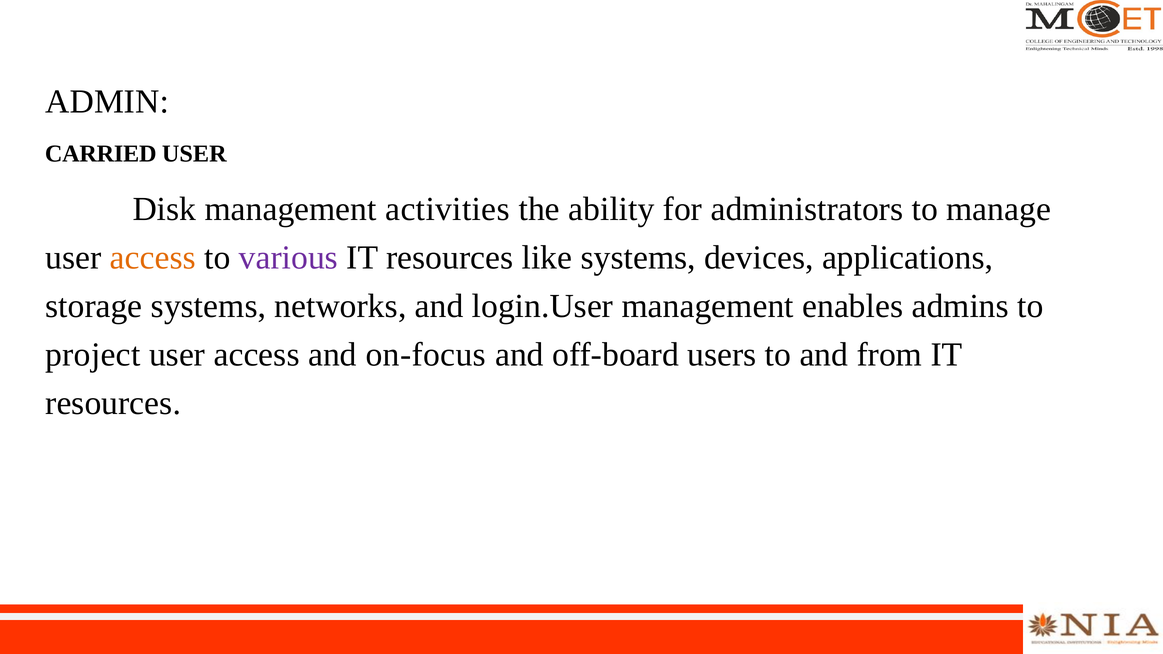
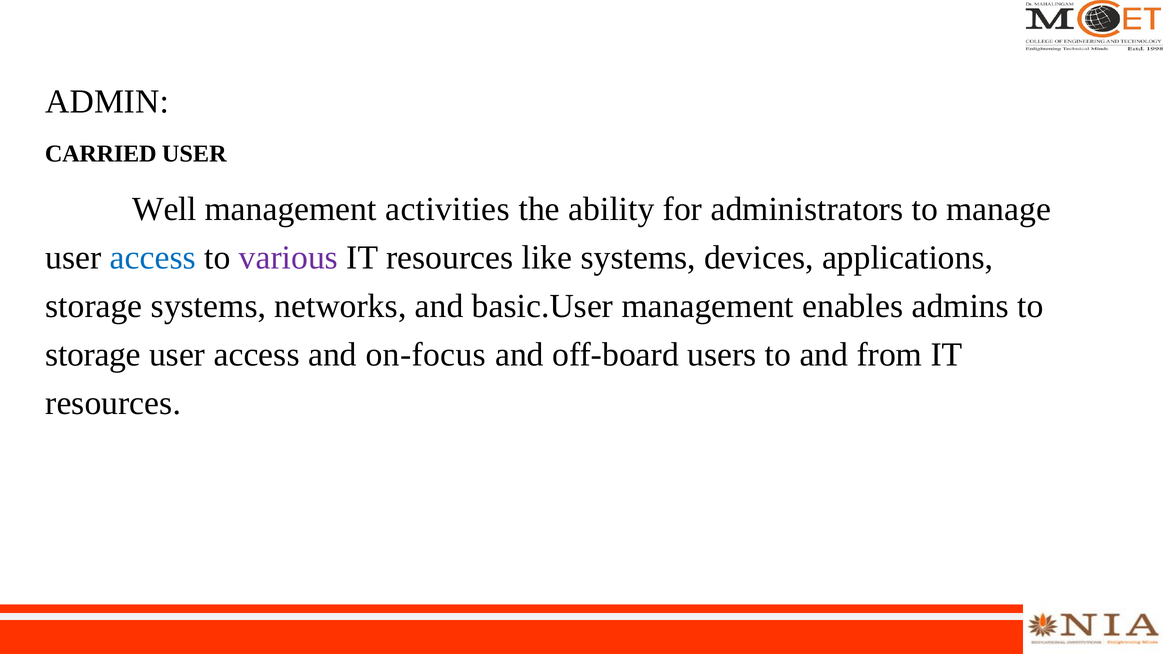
Disk: Disk -> Well (164, 209)
access colour: orange -> blue (153, 258)
login.User: login.User -> basic.User (543, 306)
project: project -> storage (93, 355)
